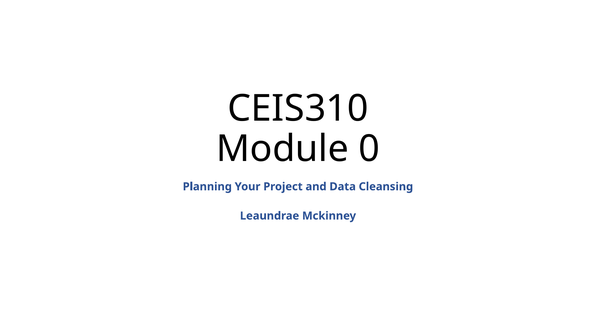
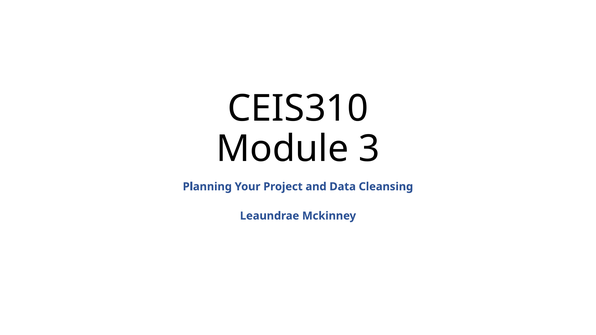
0: 0 -> 3 (369, 149)
